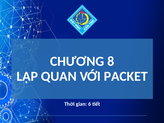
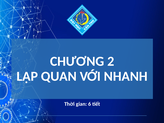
8: 8 -> 2 (111, 61)
PACKET: PACKET -> NHANH (126, 76)
